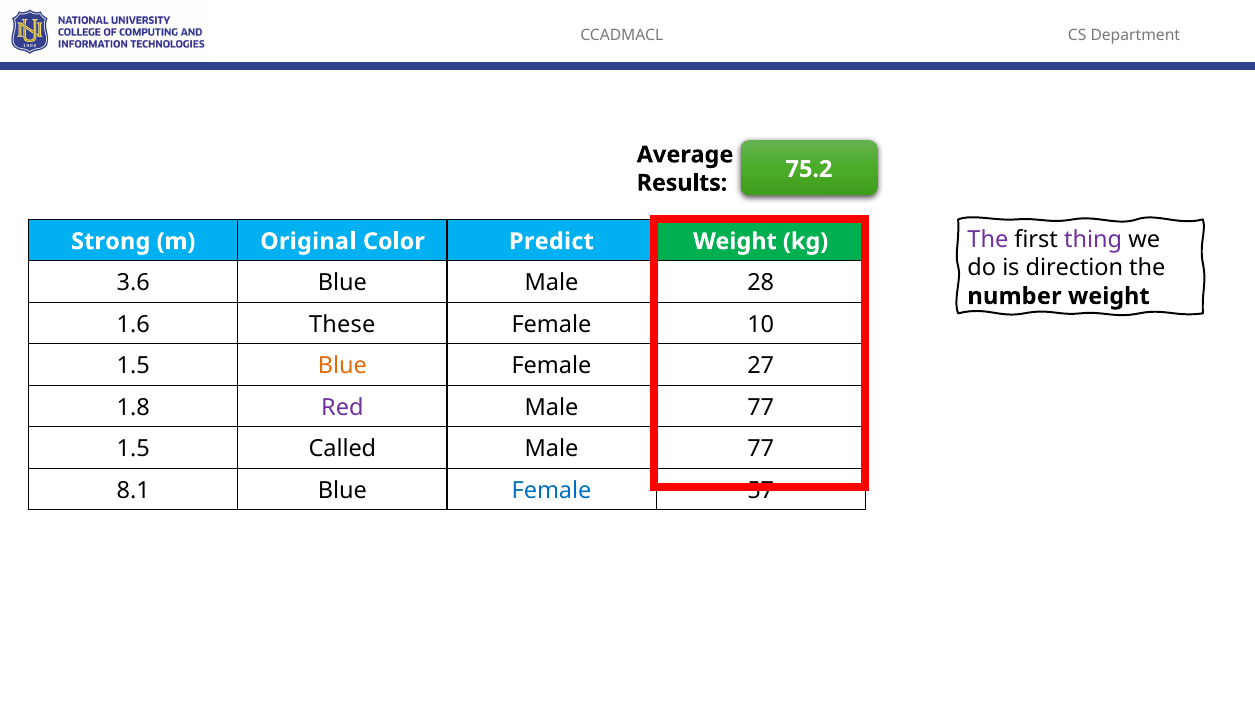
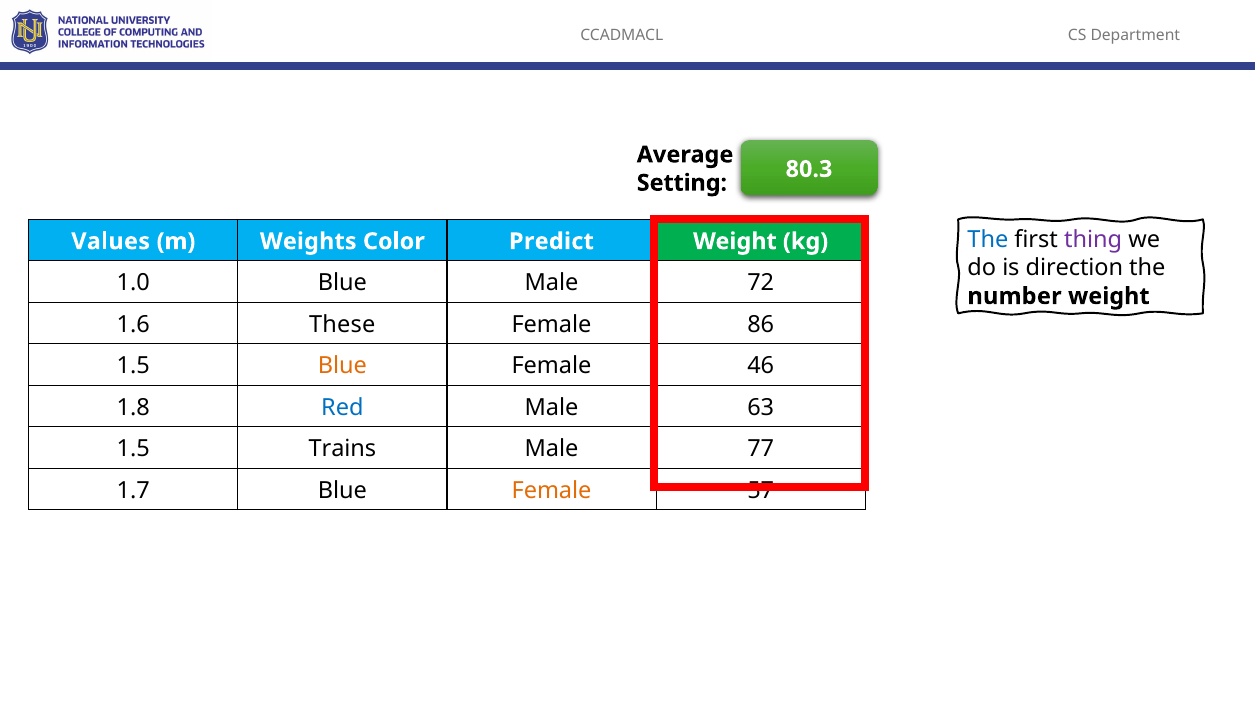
75.2: 75.2 -> 80.3 (809, 169)
Results: Results -> Setting (682, 183)
The colour: purple -> blue (988, 240)
Strong: Strong -> Values (111, 241)
Original: Original -> Weights (308, 241)
3.6: 3.6 -> 1.0 (133, 283)
28: 28 -> 72 (761, 283)
10: 10 -> 86 (761, 324)
27: 27 -> 46 (761, 366)
Red colour: purple -> blue (342, 407)
77: 77 -> 63 (761, 407)
Called: Called -> Trains (342, 449)
8.1: 8.1 -> 1.7 (133, 490)
Female colour: blue -> orange (552, 490)
